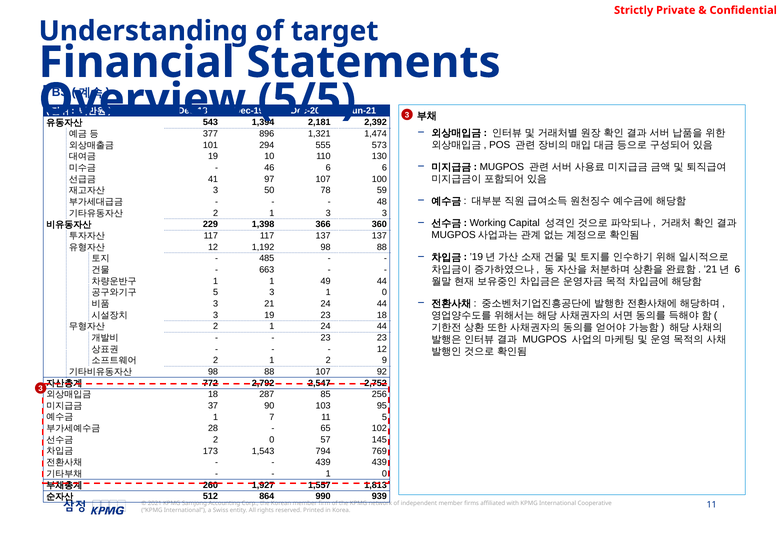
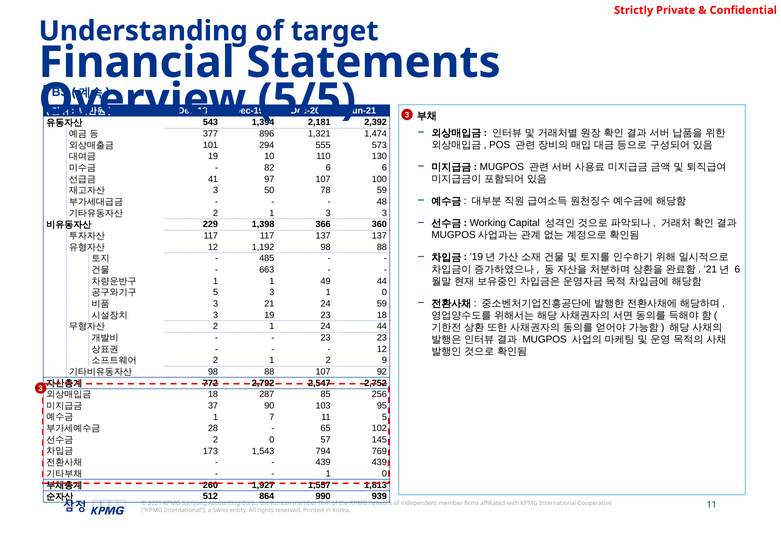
46: 46 -> 82 (269, 168)
21 24 44: 44 -> 59 (382, 304)
